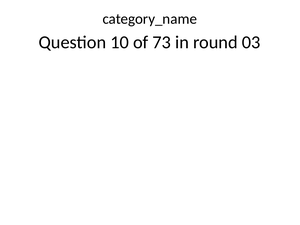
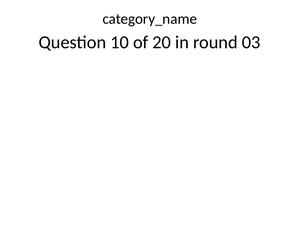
73: 73 -> 20 (162, 42)
